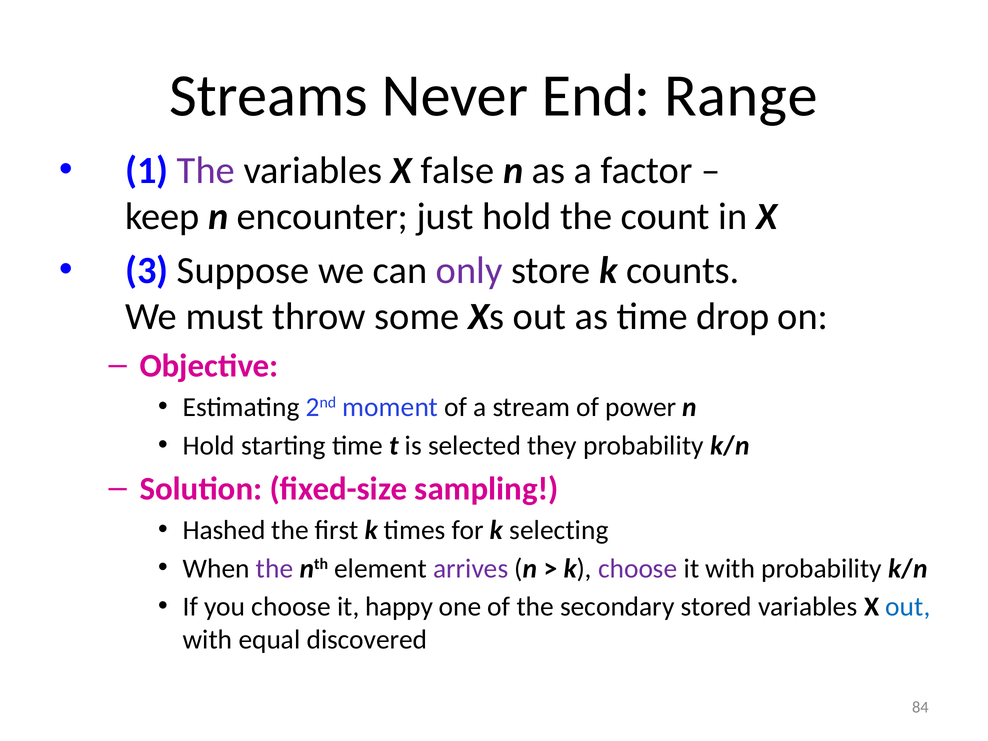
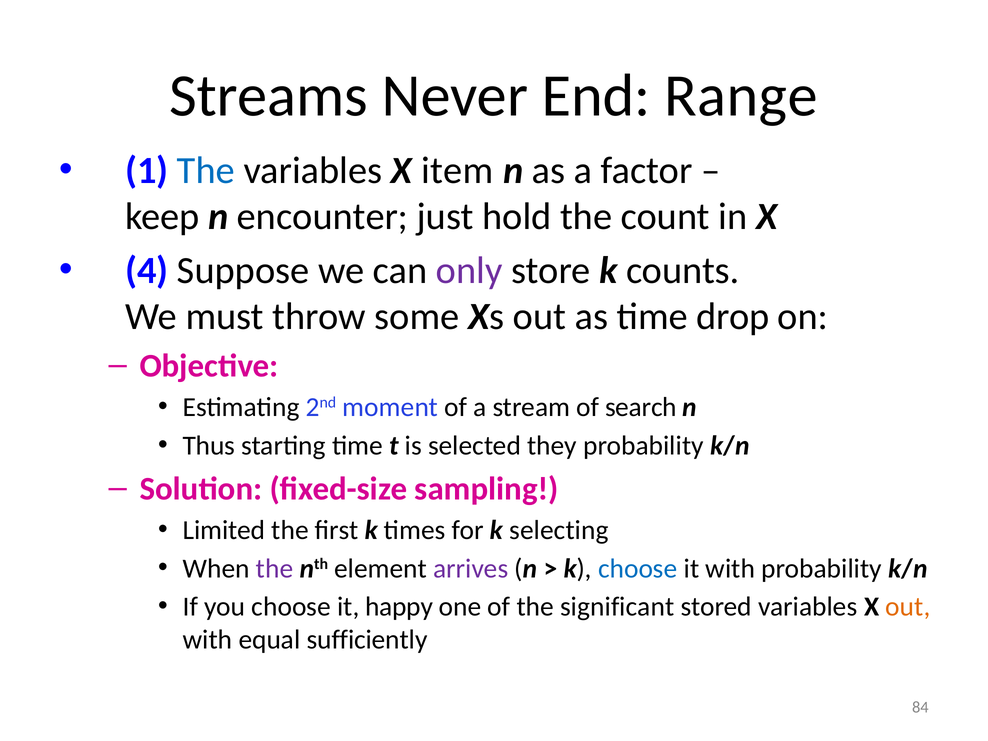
The colour: purple -> blue (206, 171)
false: false -> item (457, 171)
3: 3 -> 4 (147, 271)
power: power -> search (641, 407)
Hold: Hold -> Thus (209, 446)
Hashed: Hashed -> Limited (224, 530)
choose colour: purple -> blue (638, 568)
secondary: secondary -> significant (617, 607)
out colour: blue -> orange (908, 607)
discovered: discovered -> sufficiently (367, 640)
